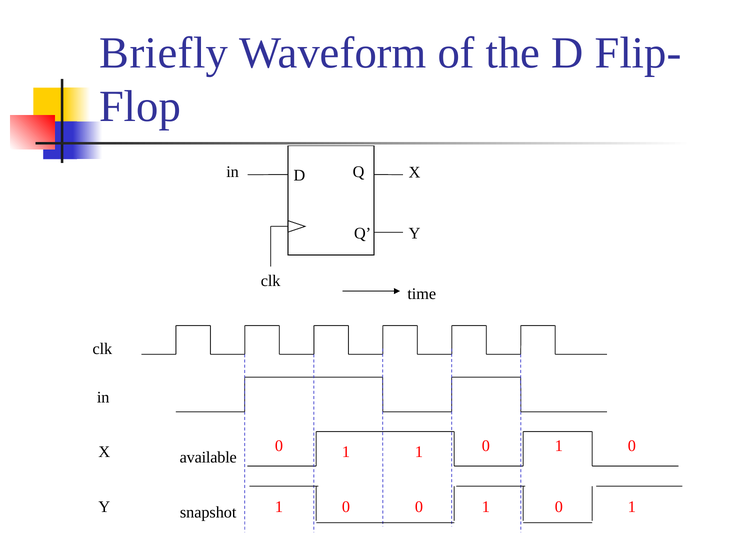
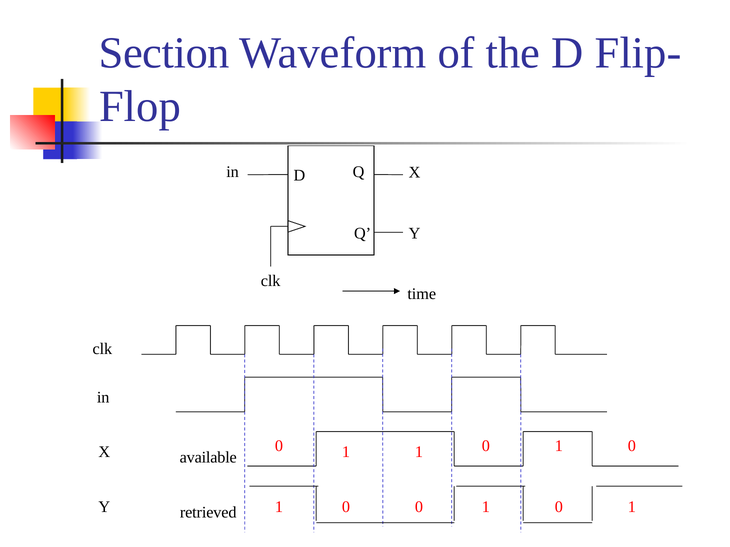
Briefly: Briefly -> Section (164, 53)
snapshot: snapshot -> retrieved (208, 513)
